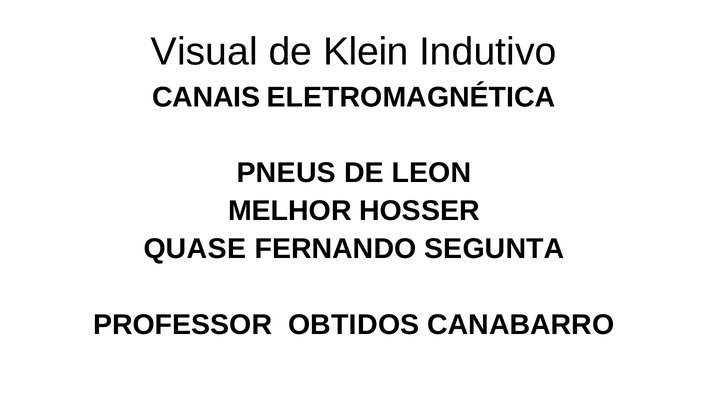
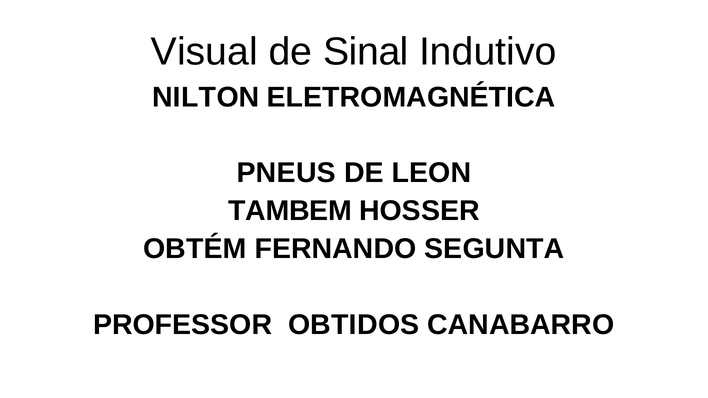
Klein: Klein -> Sinal (366, 52)
CANAIS: CANAIS -> NILTON (206, 97)
MELHOR: MELHOR -> TAMBEM (290, 211)
QUASE: QUASE -> OBTÉM (195, 249)
